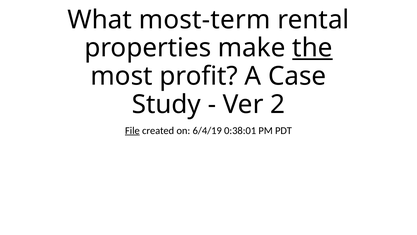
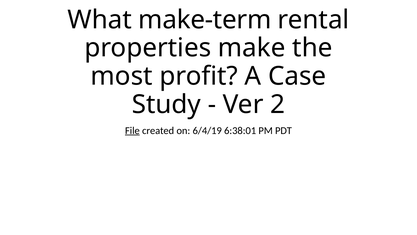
most-term: most-term -> make-term (205, 20)
the underline: present -> none (312, 48)
0:38:01: 0:38:01 -> 6:38:01 (240, 130)
